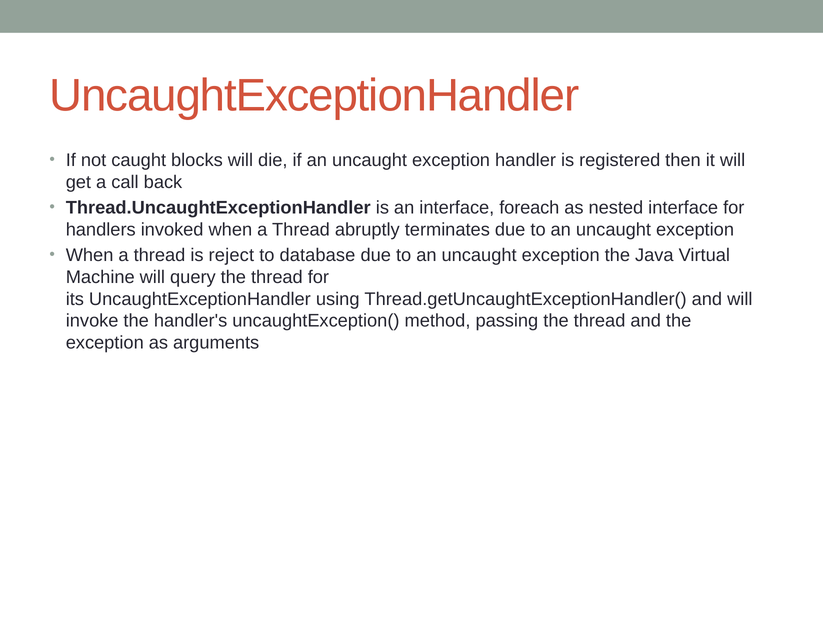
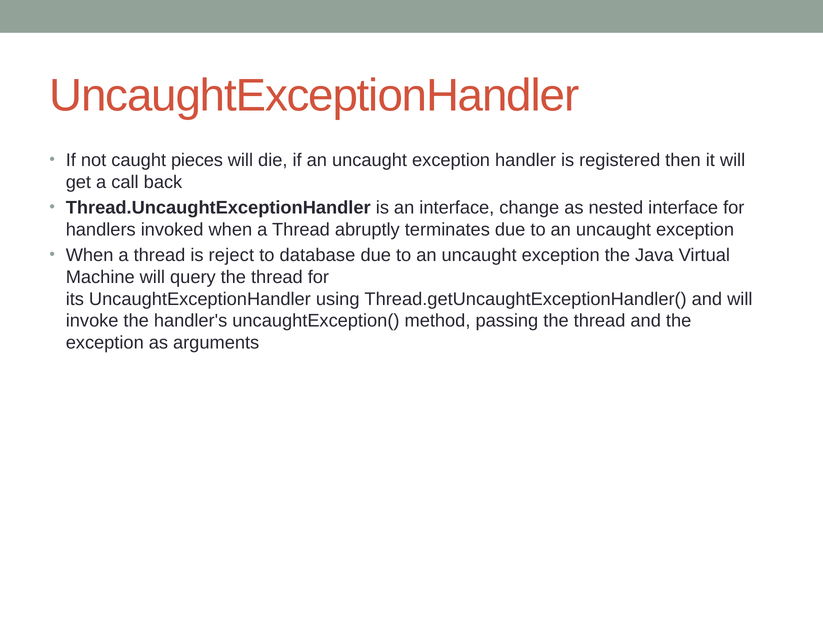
blocks: blocks -> pieces (197, 160)
foreach: foreach -> change (529, 208)
